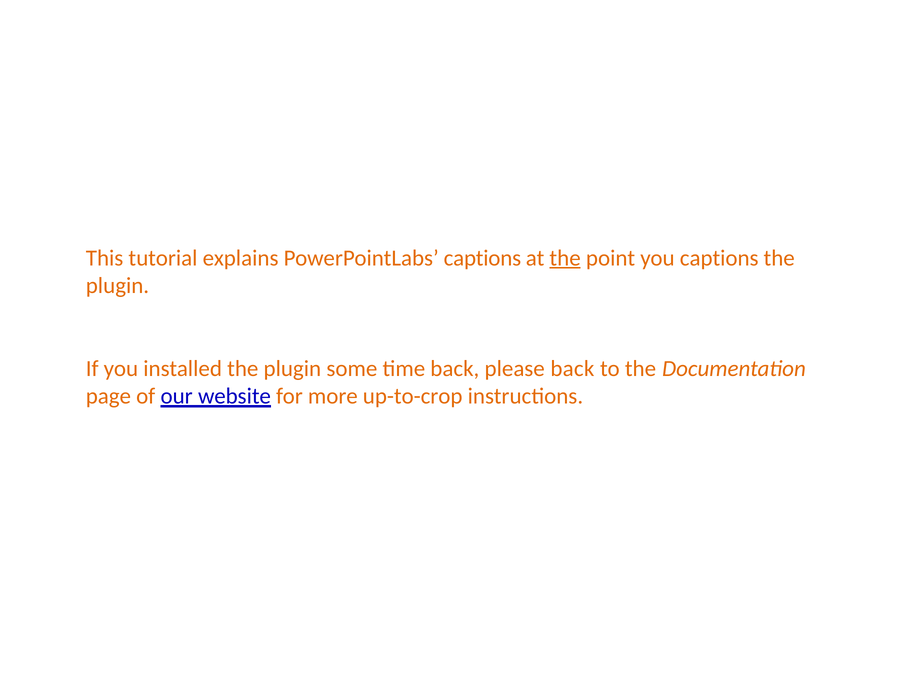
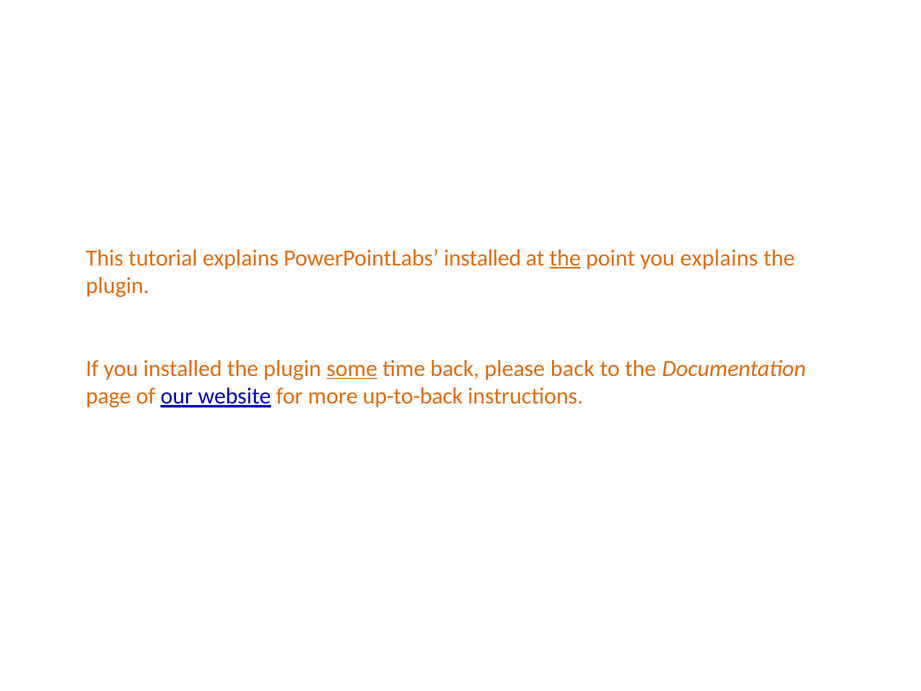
PowerPointLabs captions: captions -> installed (482, 258)
you captions: captions -> explains (719, 258)
some underline: none -> present (352, 368)
up-to-crop: up-to-crop -> up-to-back (413, 396)
